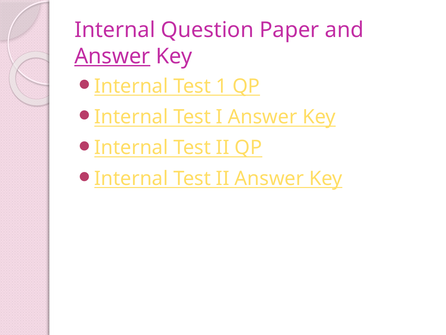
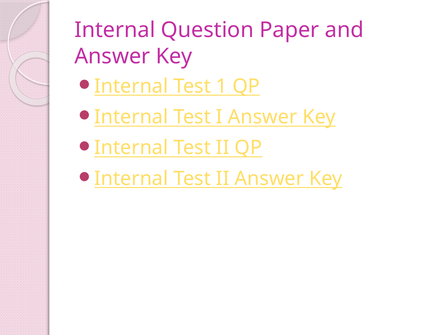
Answer underline: present -> none (112, 56)
